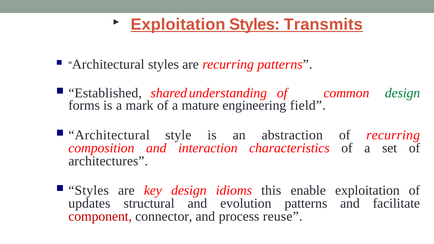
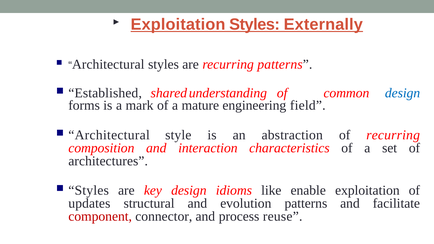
Transmits: Transmits -> Externally (323, 24)
design colour: green -> blue (403, 93)
this: this -> like (271, 191)
